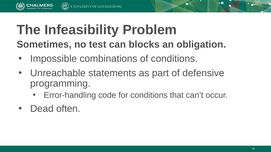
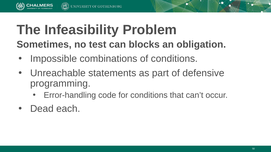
often: often -> each (68, 109)
